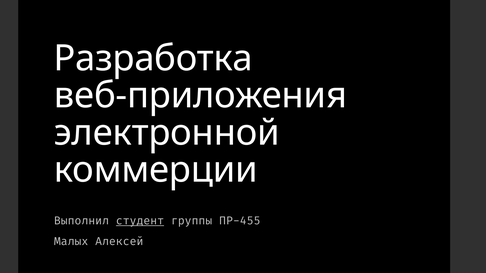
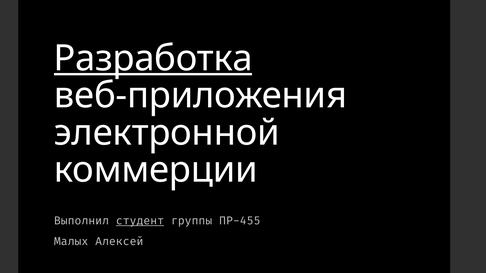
Разработка underline: none -> present (153, 59)
